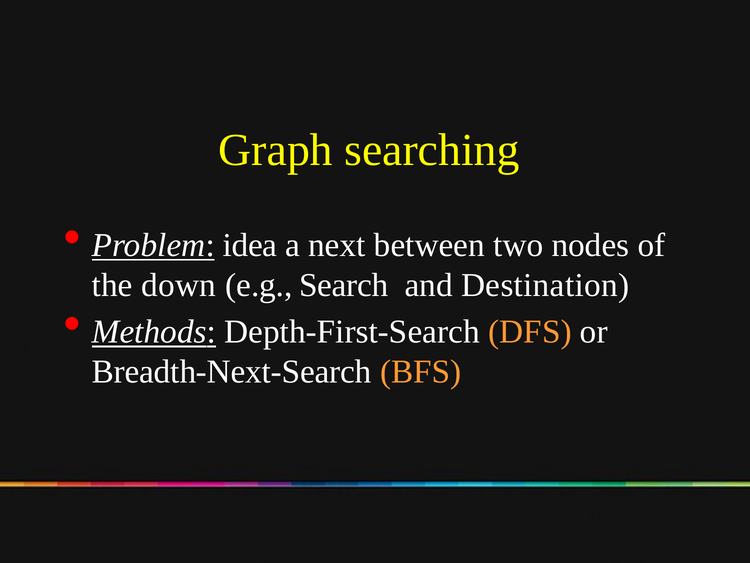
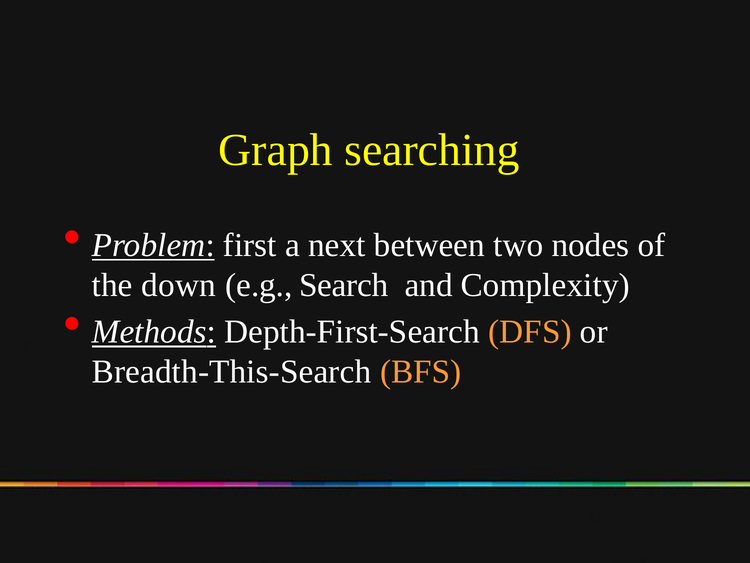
idea: idea -> first (250, 245)
Destination: Destination -> Complexity (545, 285)
Breadth-Next-Search: Breadth-Next-Search -> Breadth-This-Search (232, 372)
